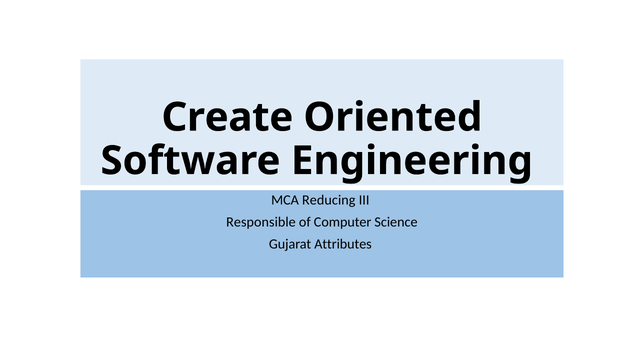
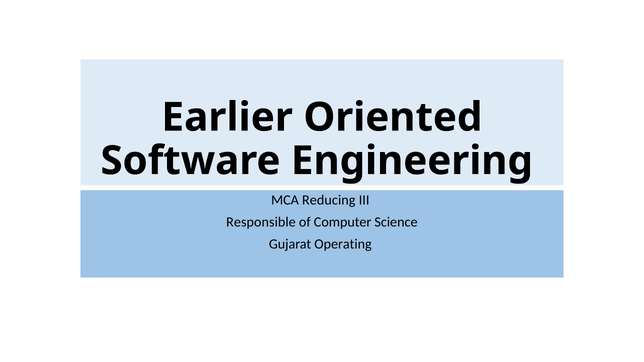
Create: Create -> Earlier (227, 117)
Attributes: Attributes -> Operating (343, 244)
